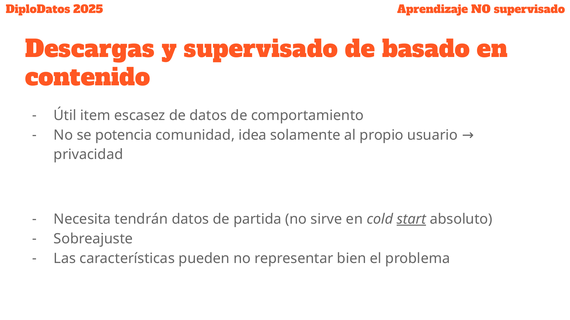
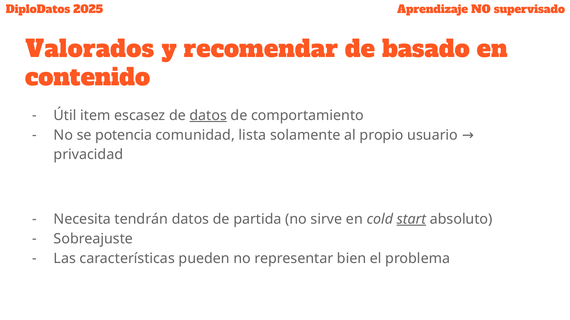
Descargas: Descargas -> Valorados (90, 49)
y supervisado: supervisado -> recomendar (261, 49)
datos underline: none -> present (208, 116)
idea: idea -> lista (252, 135)
